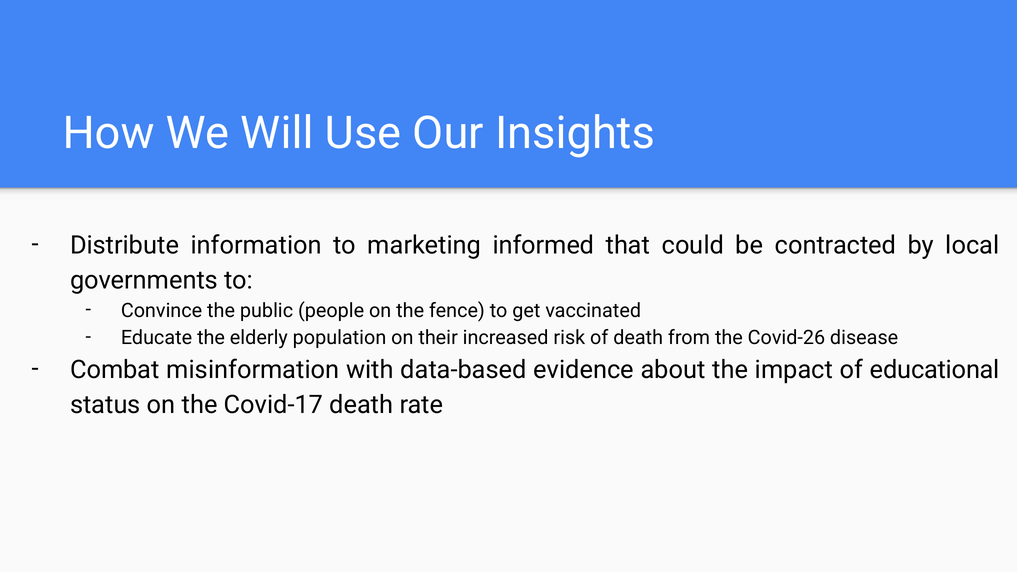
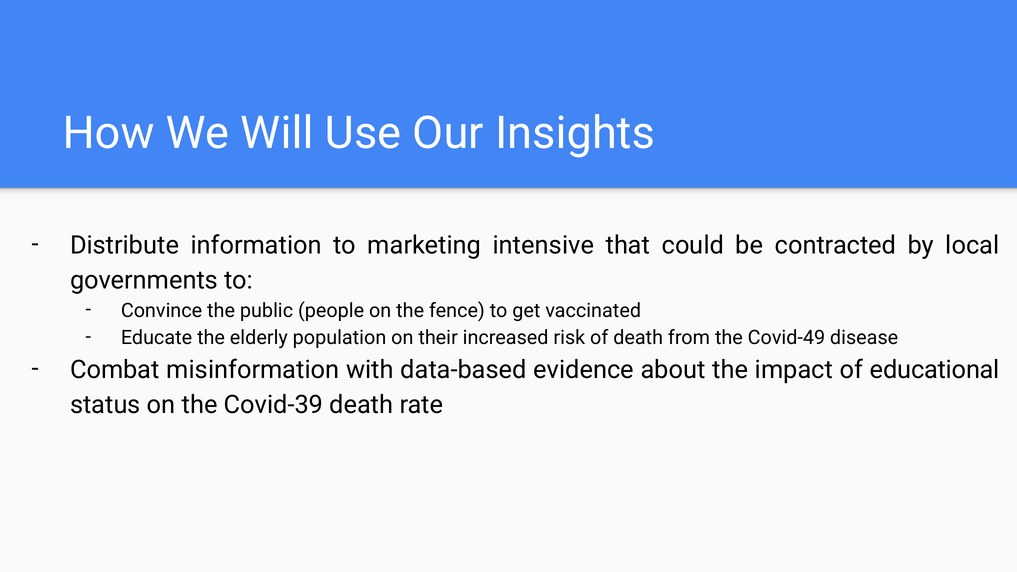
informed: informed -> intensive (543, 245)
Covid-26: Covid-26 -> Covid-49 (786, 338)
Covid-17: Covid-17 -> Covid-39 (273, 405)
